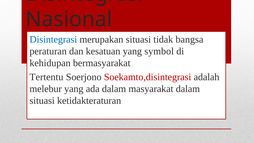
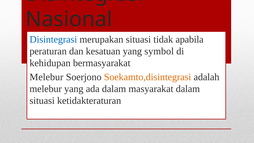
bangsa: bangsa -> apabila (190, 39)
Tertentu: Tertentu -> Melebur (46, 77)
Soekamto,disintegrasi colour: red -> orange (148, 77)
